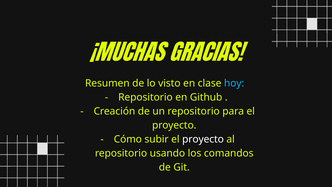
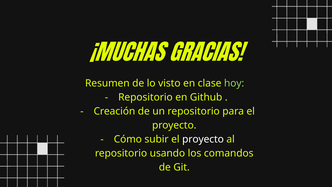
hoy colour: light blue -> light green (234, 83)
